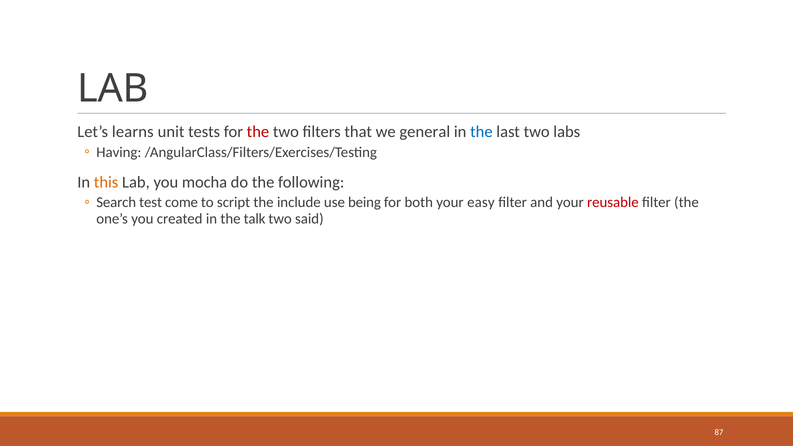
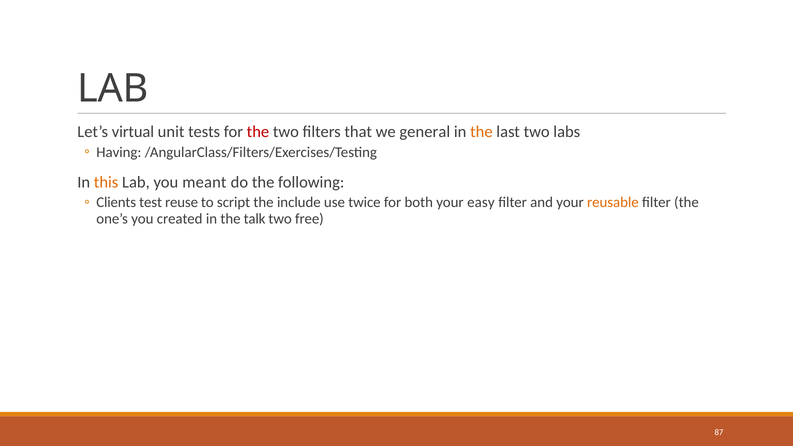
learns: learns -> virtual (133, 132)
the colour: blue -> orange (481, 132)
mocha: mocha -> meant (204, 182)
Search: Search -> Clients (116, 203)
come: come -> reuse (182, 203)
being: being -> twice (364, 203)
reusable colour: red -> orange (613, 203)
said: said -> free (309, 219)
